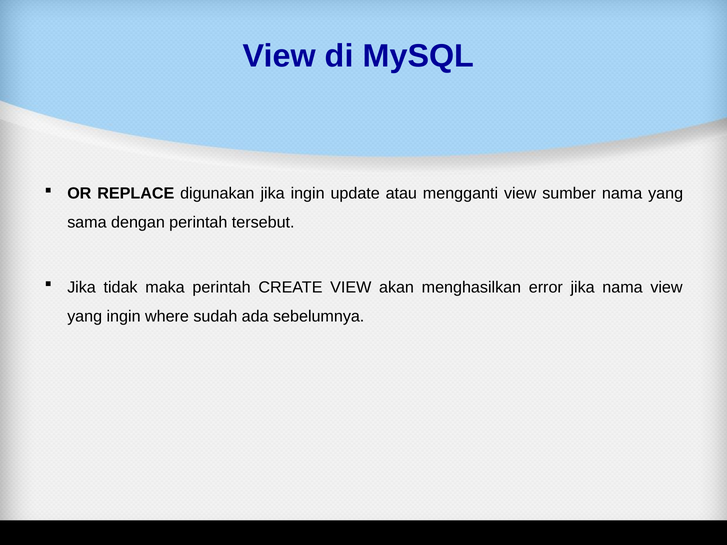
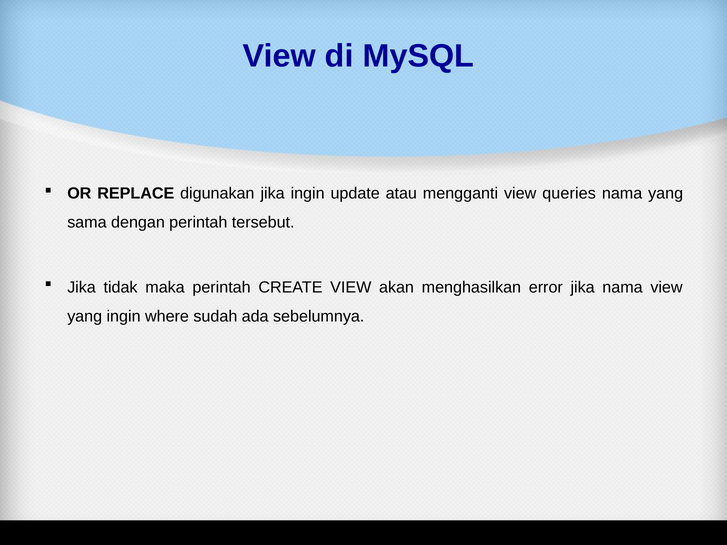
sumber: sumber -> queries (569, 194)
